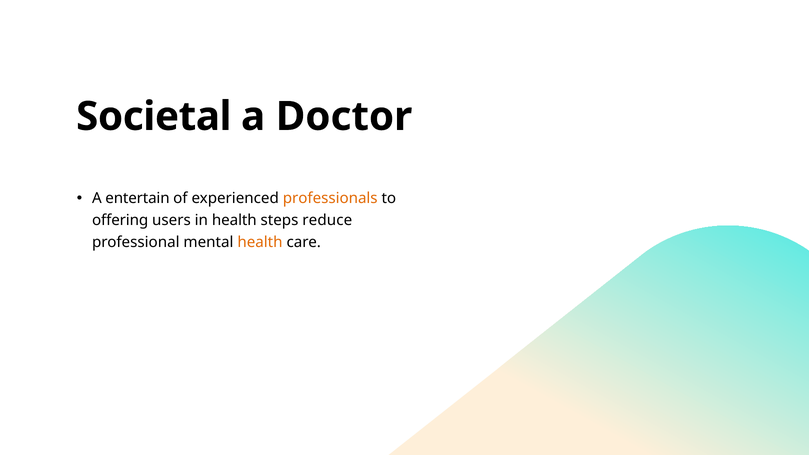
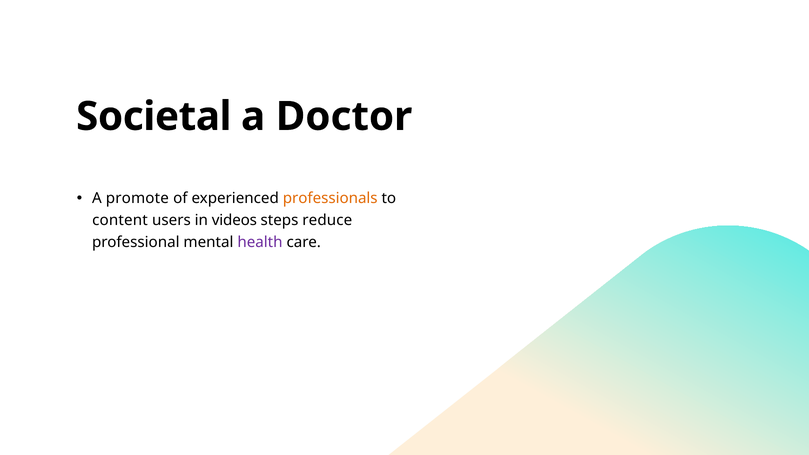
entertain: entertain -> promote (137, 198)
offering: offering -> content (120, 220)
in health: health -> videos (234, 220)
health colour: orange -> purple (260, 242)
